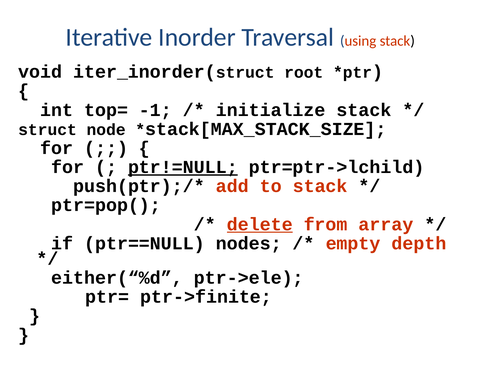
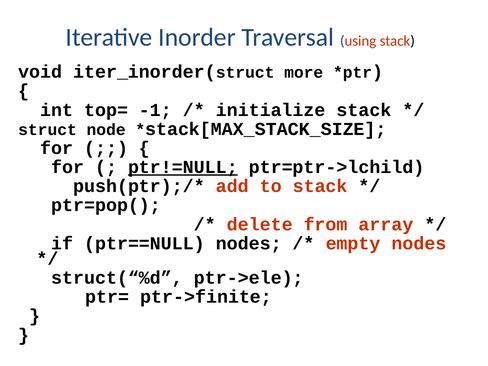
root: root -> more (304, 73)
delete underline: present -> none (260, 224)
empty depth: depth -> nodes (419, 243)
either(“%d: either(“%d -> struct(“%d (117, 278)
